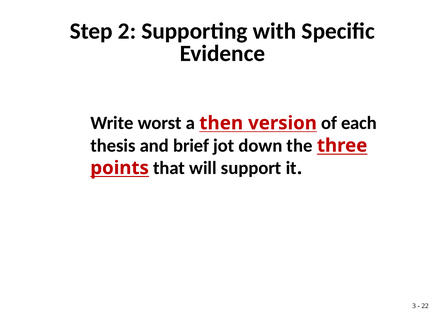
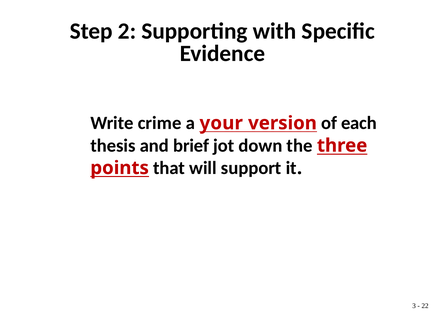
worst: worst -> crime (160, 123)
then: then -> your (221, 123)
